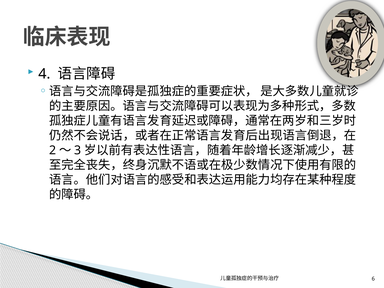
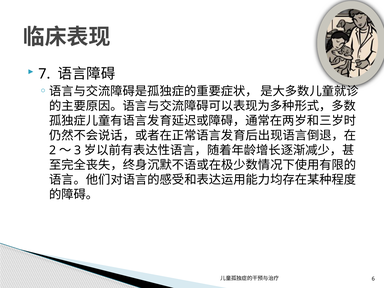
4: 4 -> 7 (44, 74)
